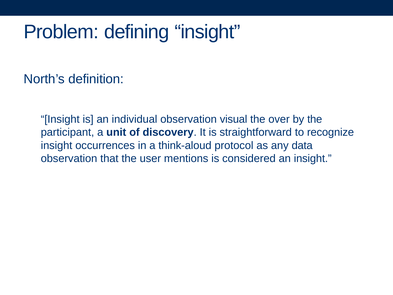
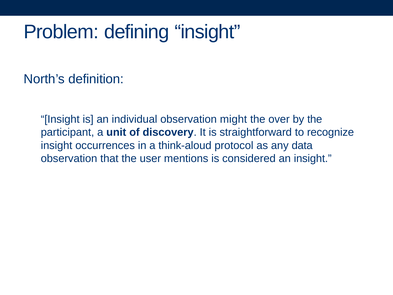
visual: visual -> might (233, 119)
